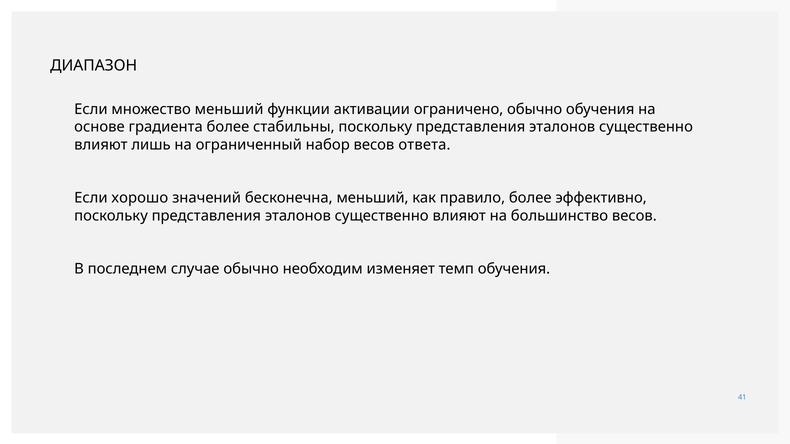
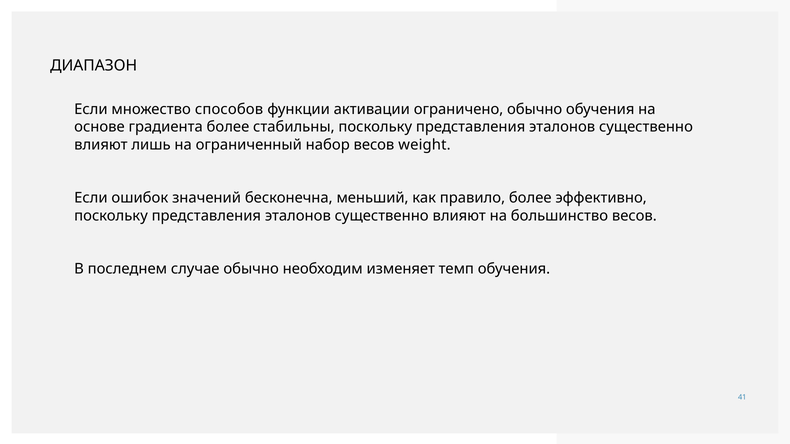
множество меньший: меньший -> способов (229, 109)
ответа: ответа -> weight (424, 145)
хорошо: хорошо -> ошибок (140, 198)
